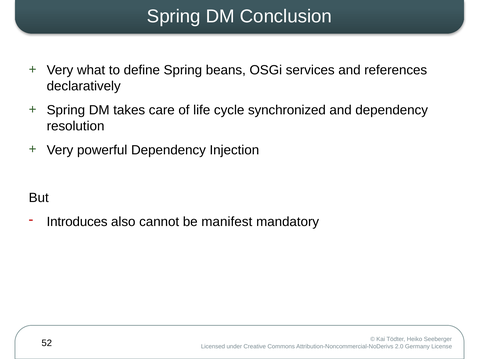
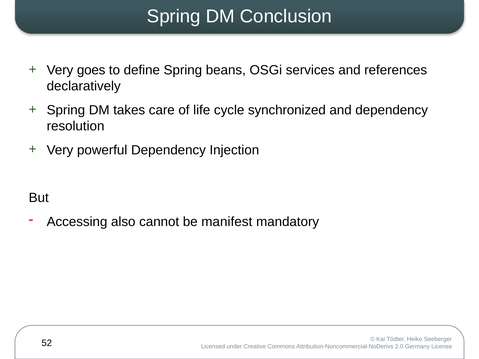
what: what -> goes (91, 70)
Introduces: Introduces -> Accessing (77, 222)
